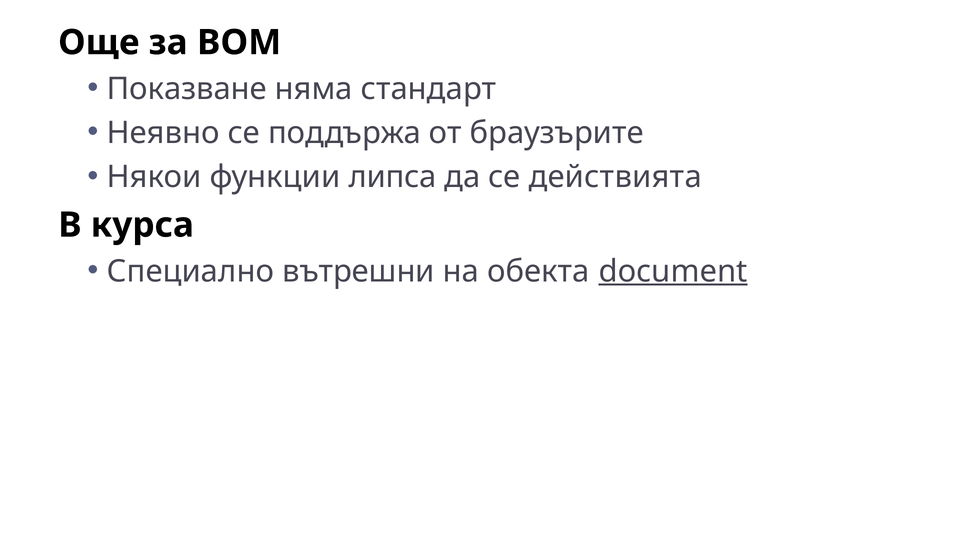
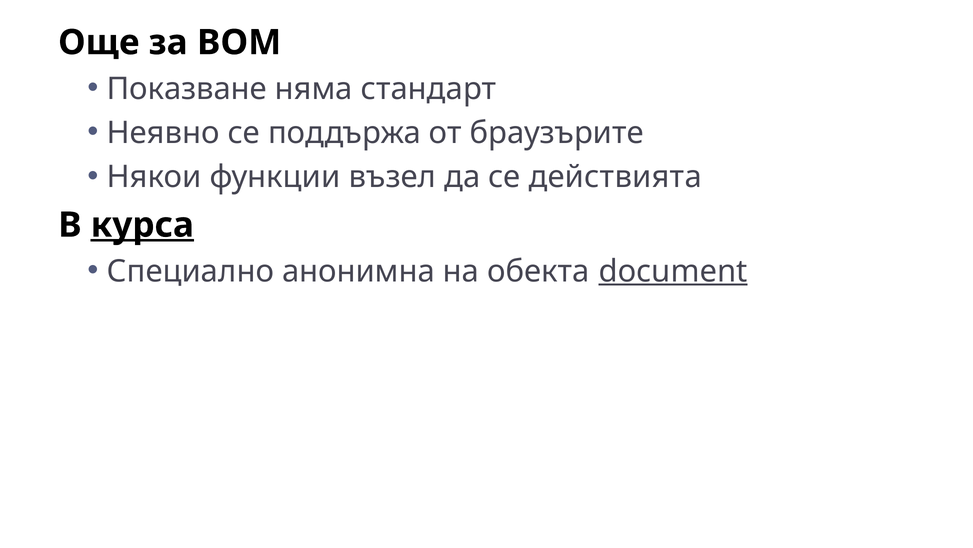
липса: липса -> възел (392, 177)
курса underline: none -> present (142, 225)
вътрешни: вътрешни -> анонимна (358, 271)
